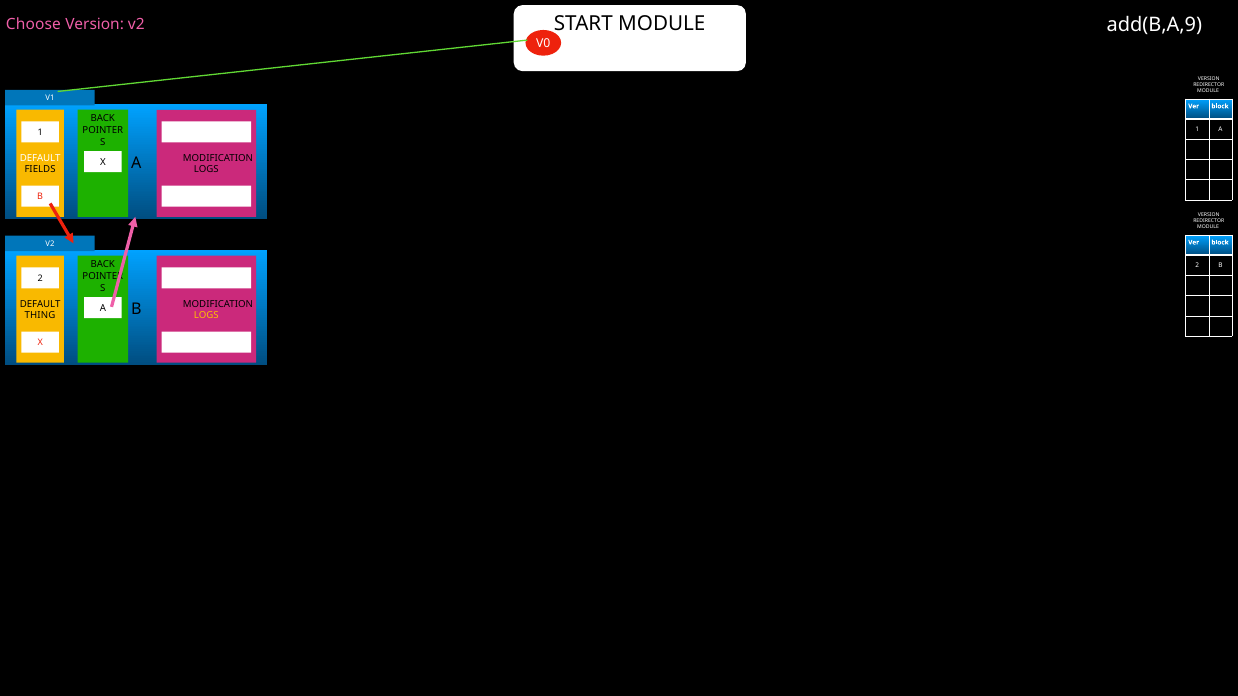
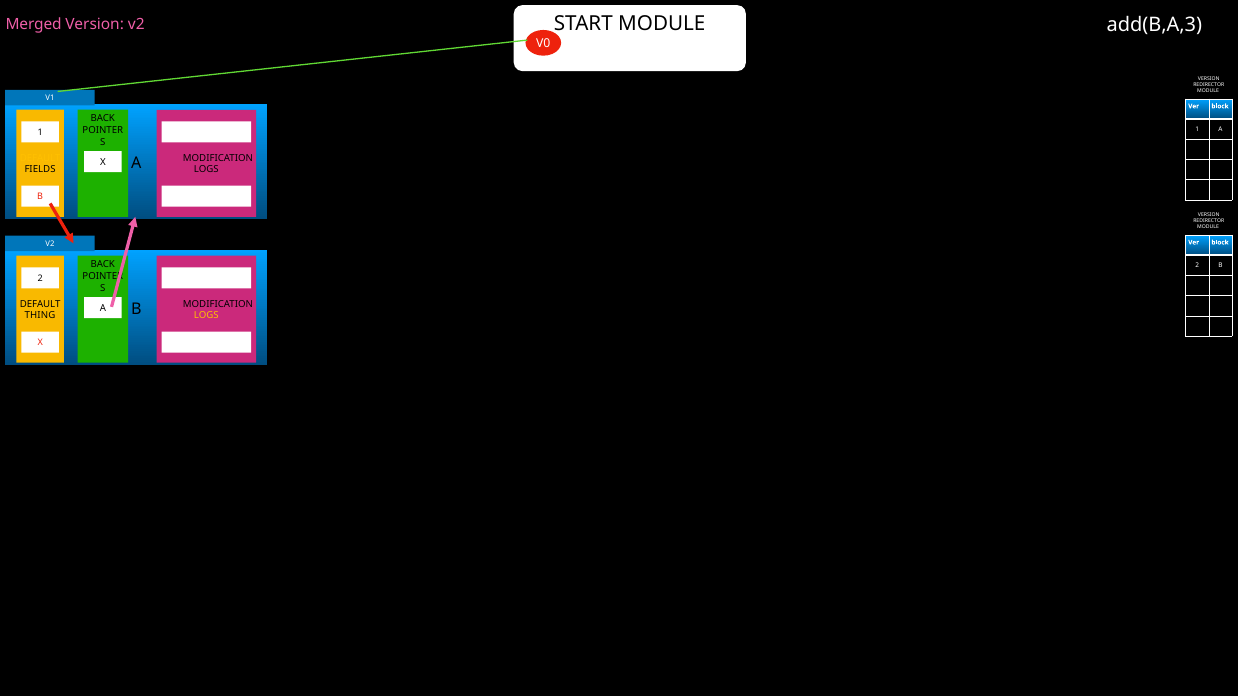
add(B,A,9: add(B,A,9 -> add(B,A,3 (1154, 25)
Choose: Choose -> Merged (34, 25)
DEFAULT colour: white -> yellow (40, 158)
